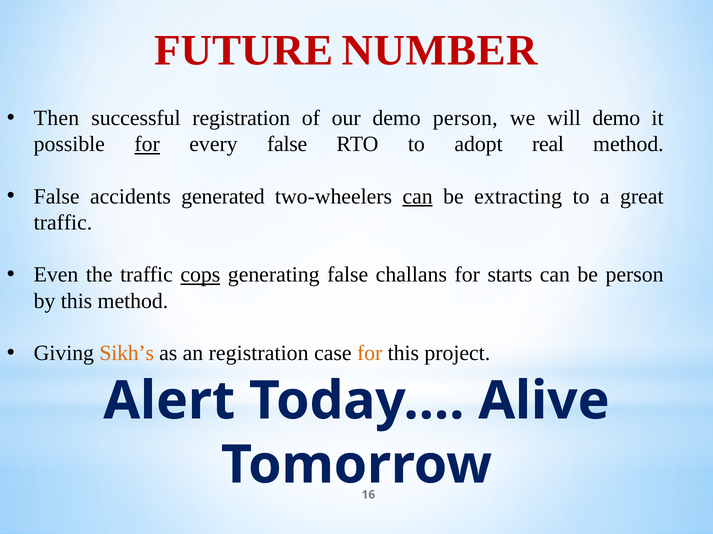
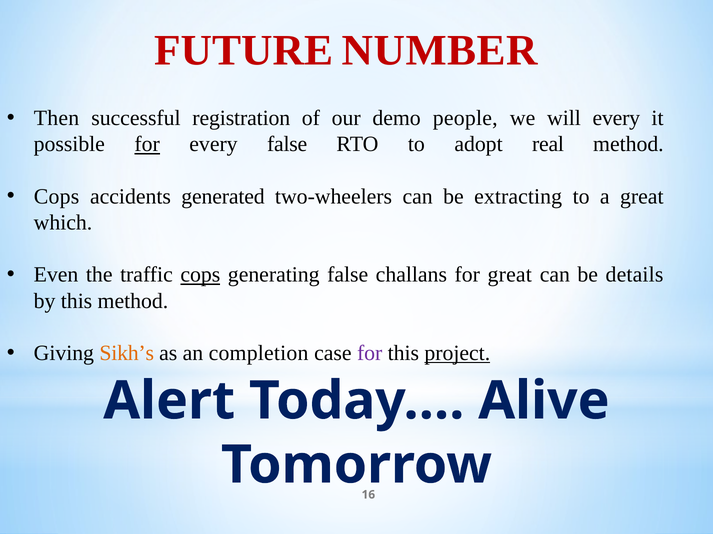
demo person: person -> people (465, 118)
will demo: demo -> every (616, 118)
False: False -> Cops (57, 197)
can underline: present -> none (418, 197)
traffic: traffic -> which (63, 223)
for starts: starts -> great (510, 275)
be person: person -> details (634, 275)
an registration: registration -> completion (259, 354)
for colour: orange -> purple (370, 354)
project underline: none -> present (457, 354)
